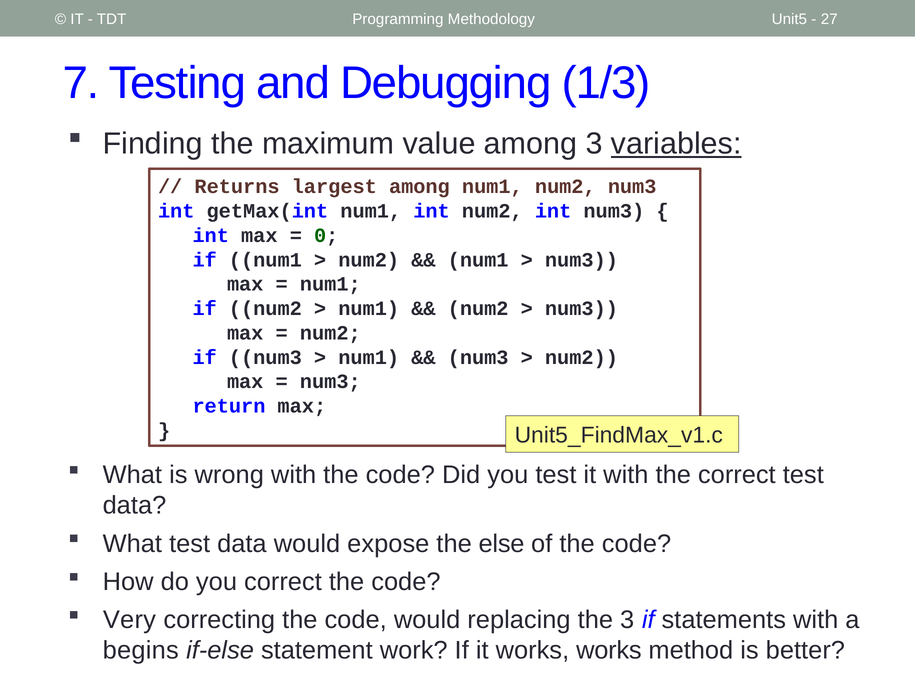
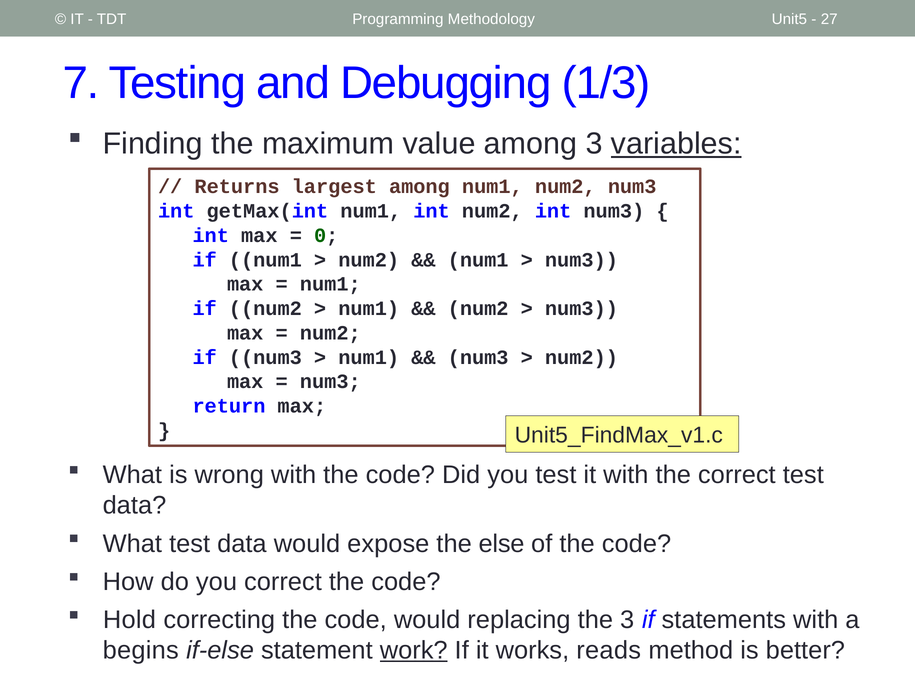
Very: Very -> Hold (129, 620)
work underline: none -> present (414, 651)
works works: works -> reads (609, 651)
